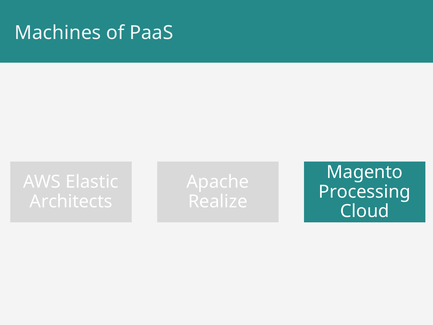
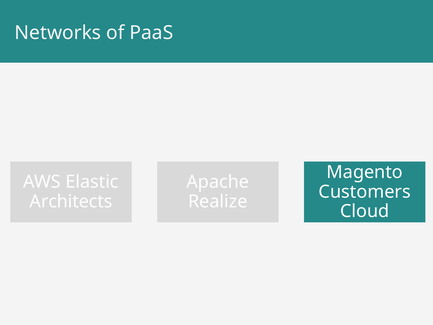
Machines: Machines -> Networks (58, 33)
Processing: Processing -> Customers (365, 192)
